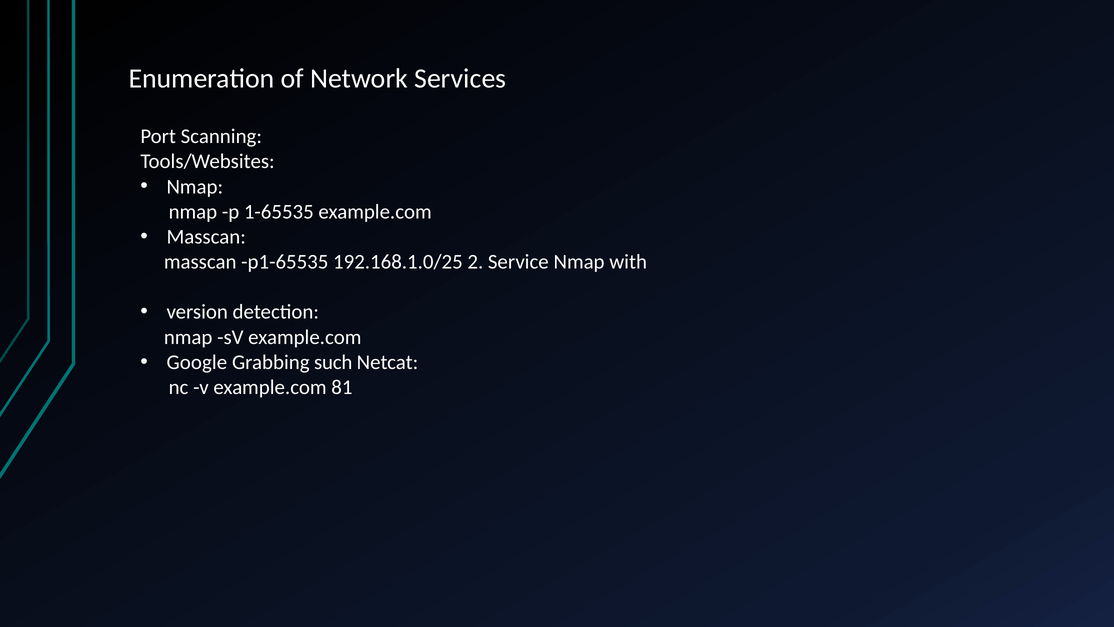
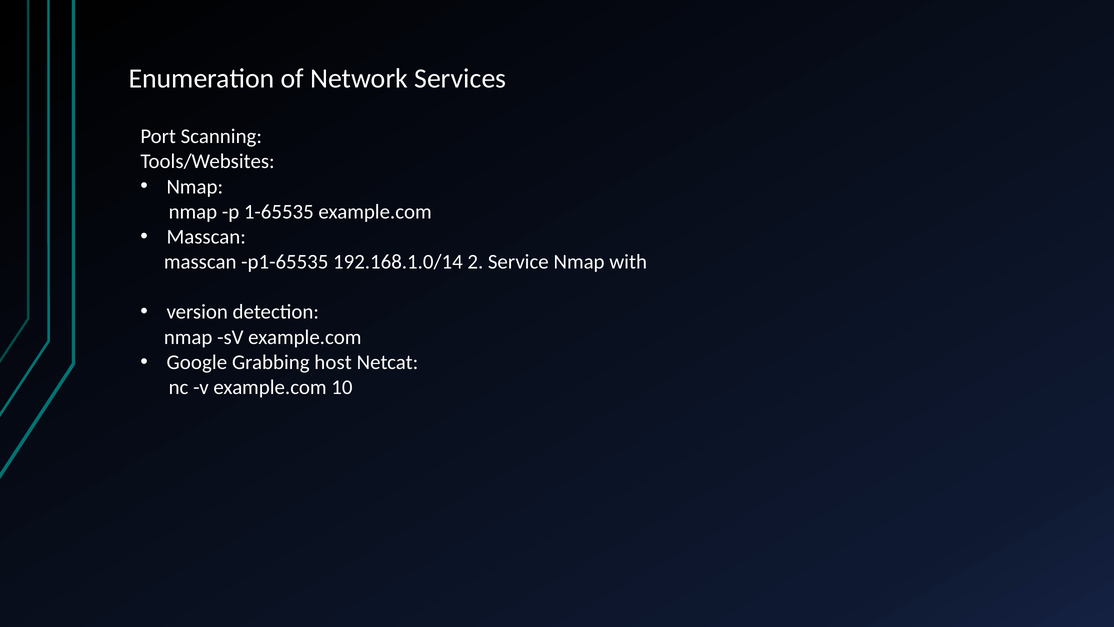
192.168.1.0/25: 192.168.1.0/25 -> 192.168.1.0/14 (398, 262)
such: such -> host (333, 362)
81: 81 -> 10 (342, 387)
